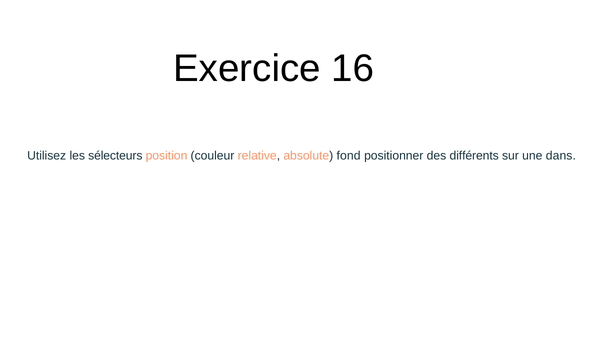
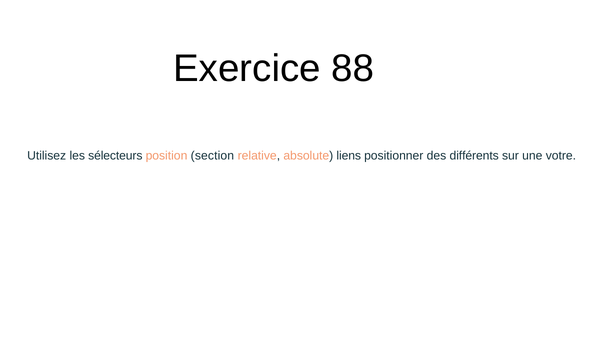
16: 16 -> 88 (353, 68)
couleur: couleur -> section (212, 156)
fond: fond -> liens (349, 156)
dans: dans -> votre (561, 156)
